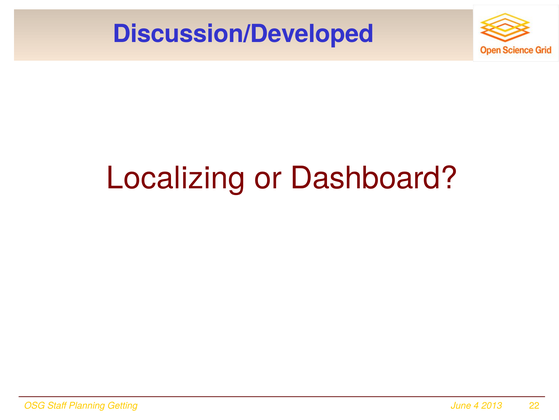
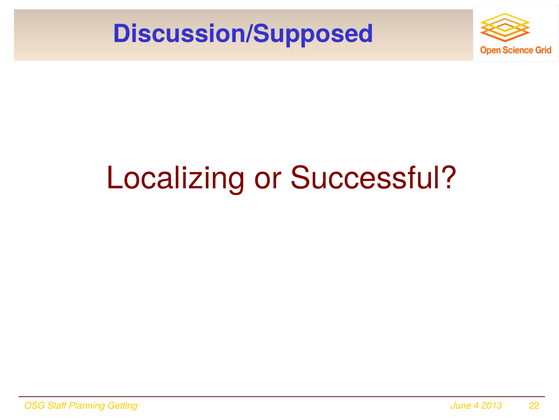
Discussion/Developed: Discussion/Developed -> Discussion/Supposed (243, 34)
Dashboard: Dashboard -> Successful (374, 178)
